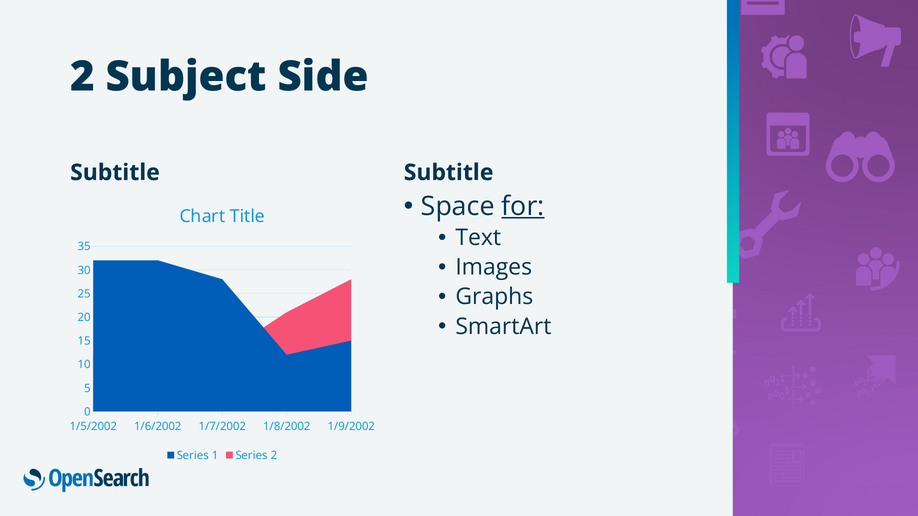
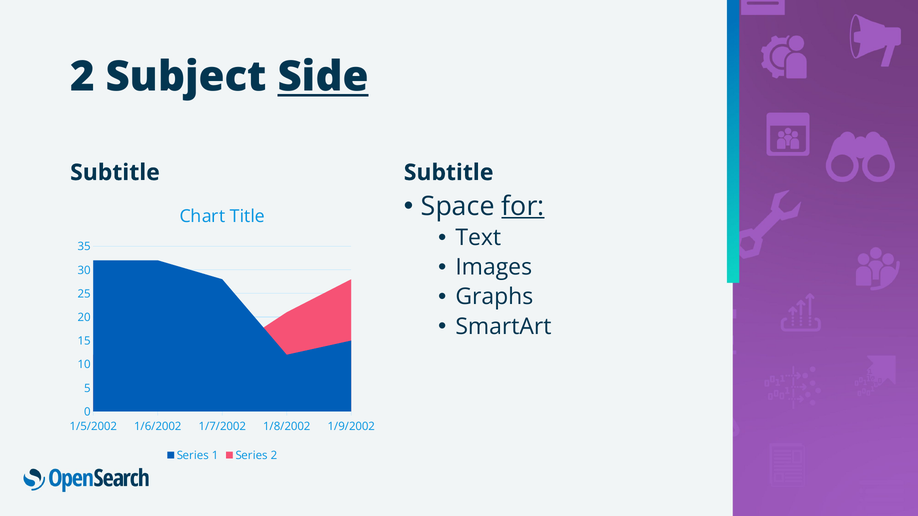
Side underline: none -> present (323, 77)
